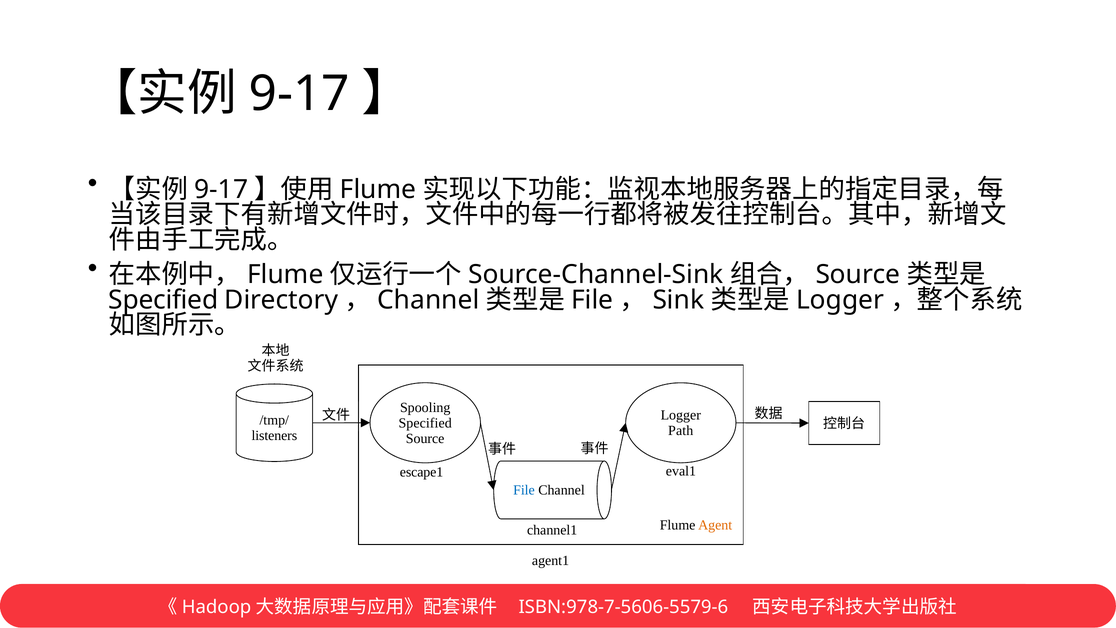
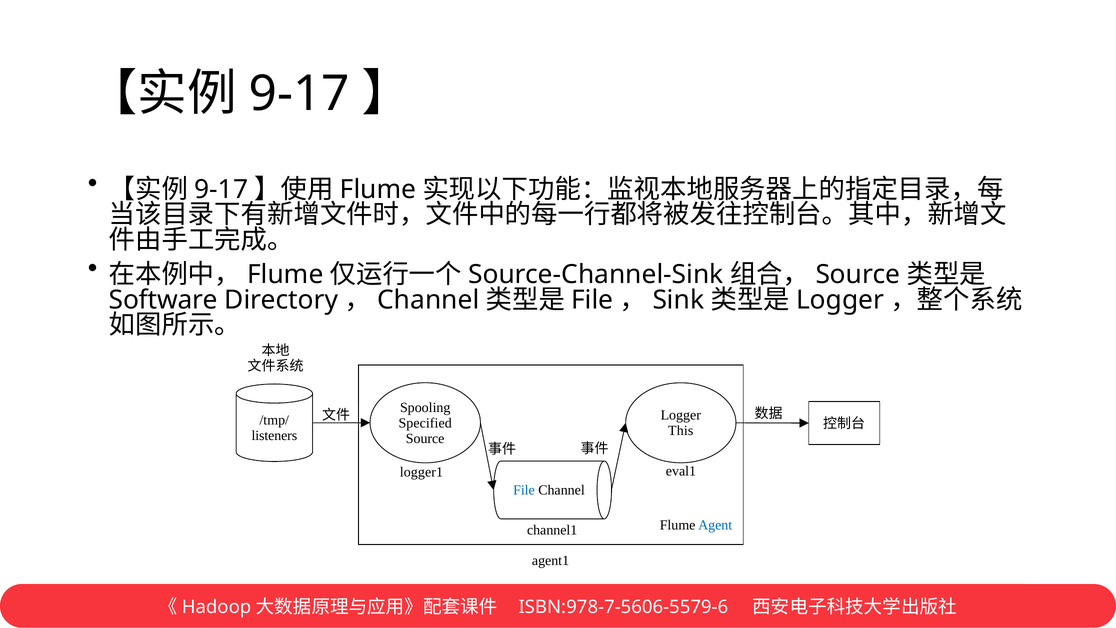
Specified: Specified -> Software (163, 300)
Path: Path -> This (681, 431)
escape1: escape1 -> logger1 (421, 472)
Agent colour: orange -> blue (715, 525)
